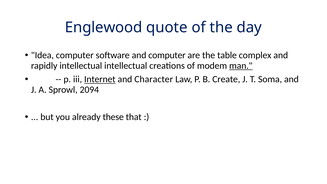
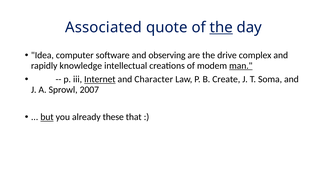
Englewood: Englewood -> Associated (104, 27)
the underline: none -> present (221, 27)
and computer: computer -> observing (167, 55)
table: table -> drive (227, 55)
rapidly intellectual: intellectual -> knowledge (81, 66)
2094: 2094 -> 2007 (89, 90)
but underline: none -> present (47, 117)
